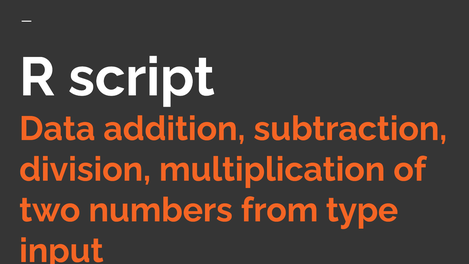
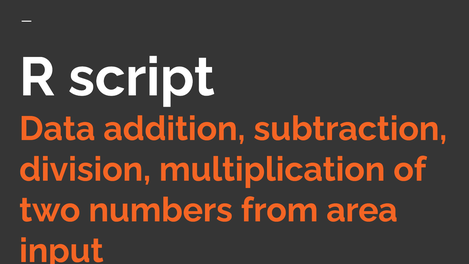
type: type -> area (362, 210)
